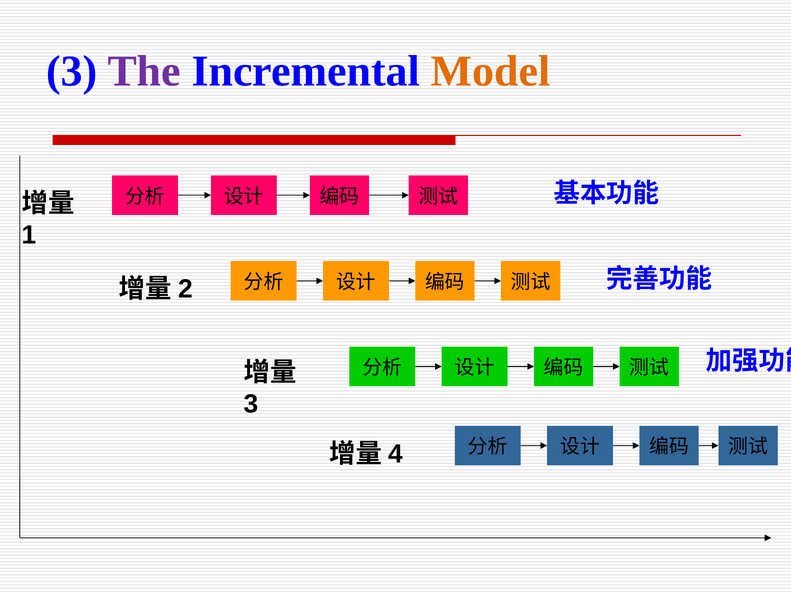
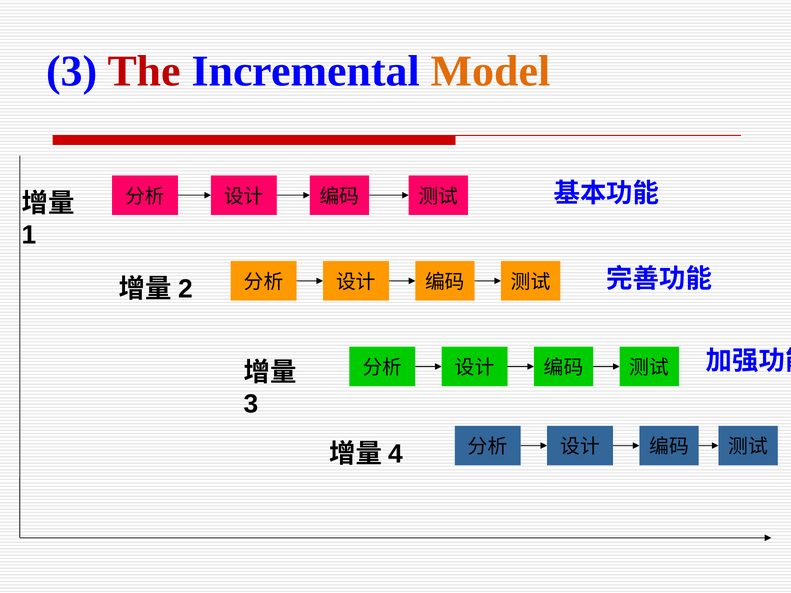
The colour: purple -> red (144, 71)
